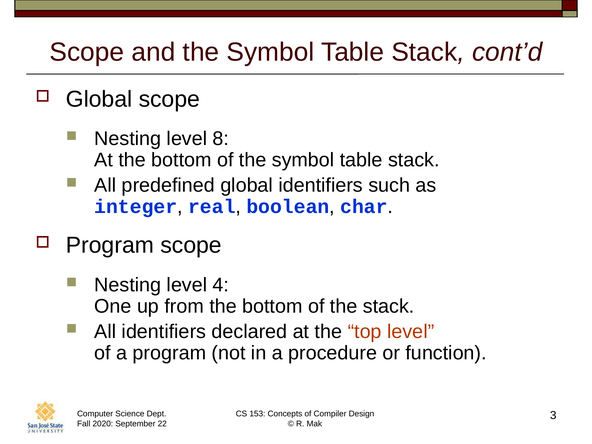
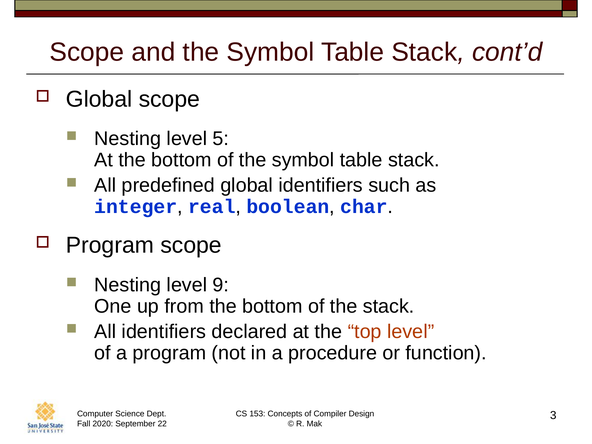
8: 8 -> 5 (221, 139)
4: 4 -> 9 (221, 285)
